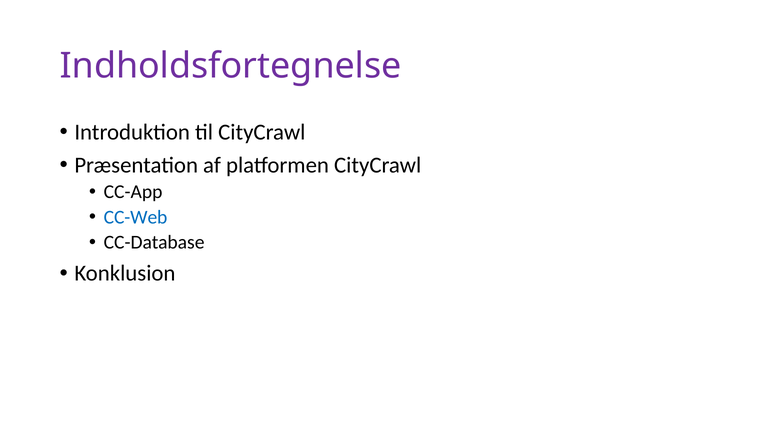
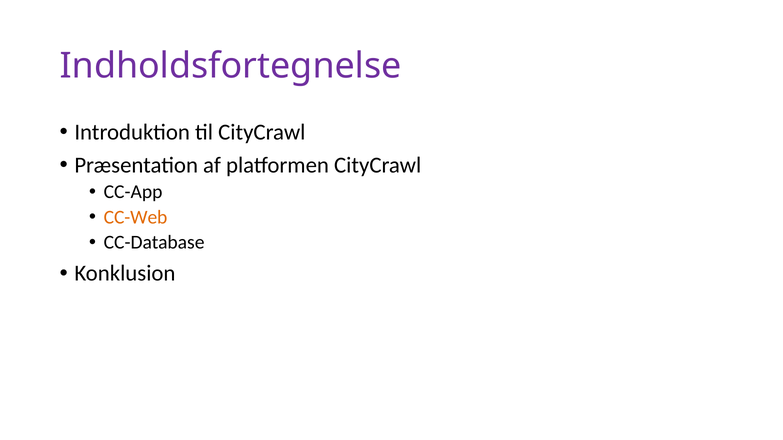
CC-Web colour: blue -> orange (136, 217)
